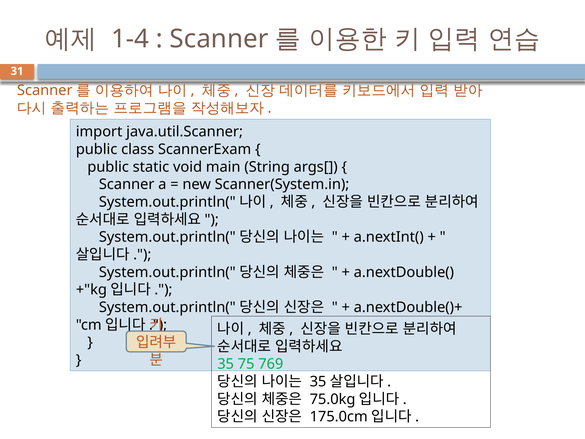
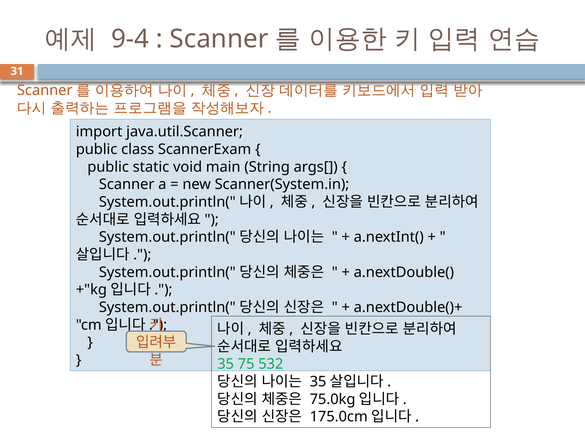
1-4: 1-4 -> 9-4 (130, 39)
769: 769 -> 532 (271, 364)
